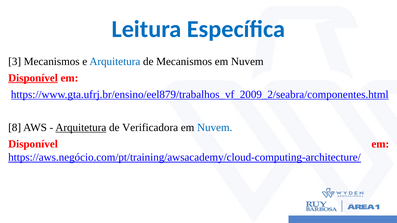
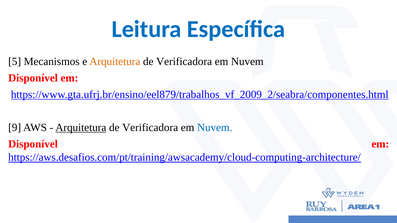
3: 3 -> 5 (15, 61)
Arquitetura colour: blue -> orange (115, 61)
Mecanismos: Mecanismos -> Verificadora (184, 61)
Disponível underline: present -> none (33, 78)
8: 8 -> 9 (15, 128)
https://aws.negócio.com/pt/training/awsacademy/cloud-computing-architecture/: https://aws.negócio.com/pt/training/awsacademy/cloud-computing-architecture/ -> https://aws.desafios.com/pt/training/awsacademy/cloud-computing-architecture/ (184, 157)
